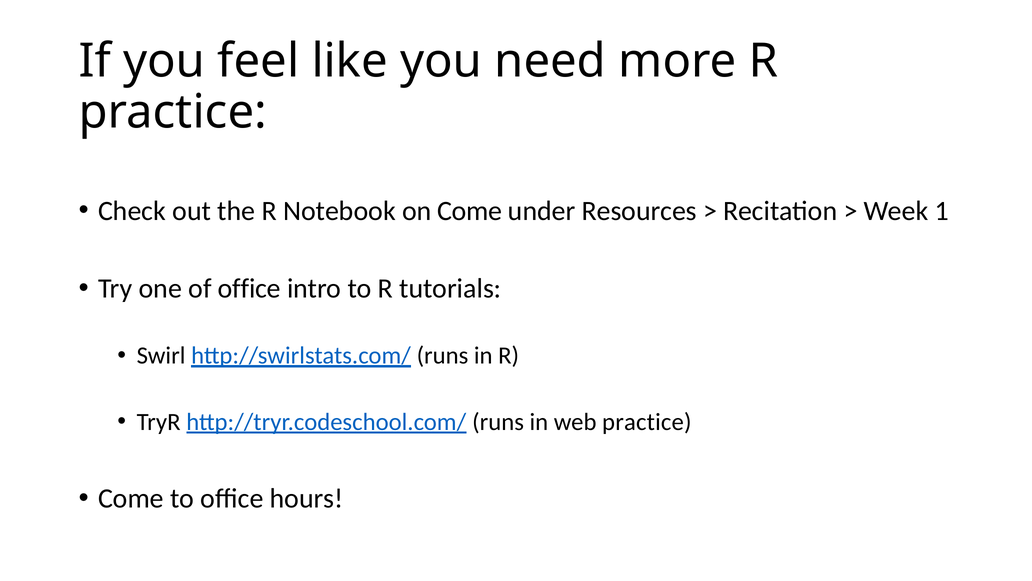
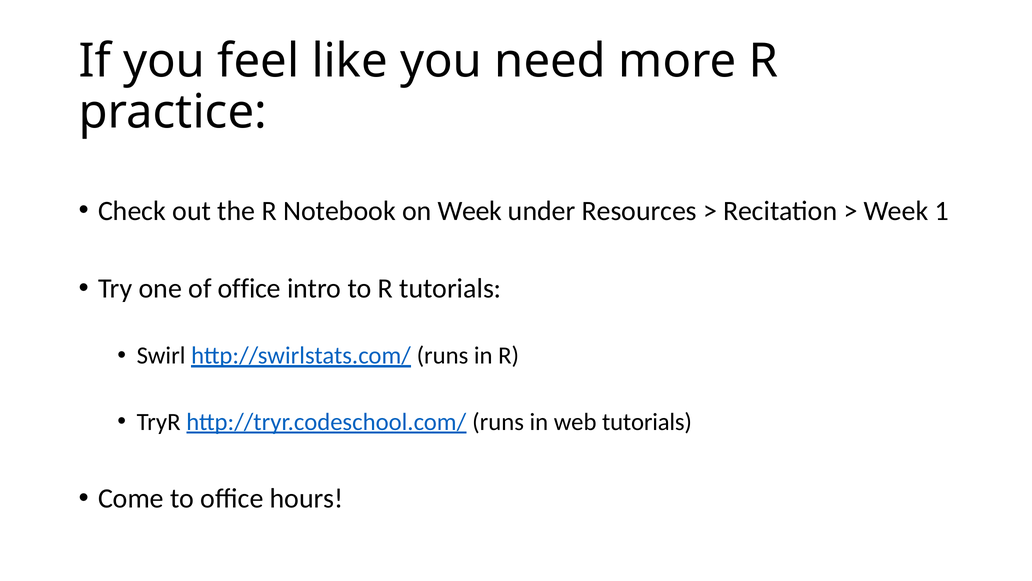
on Come: Come -> Week (470, 211)
web practice: practice -> tutorials (647, 421)
